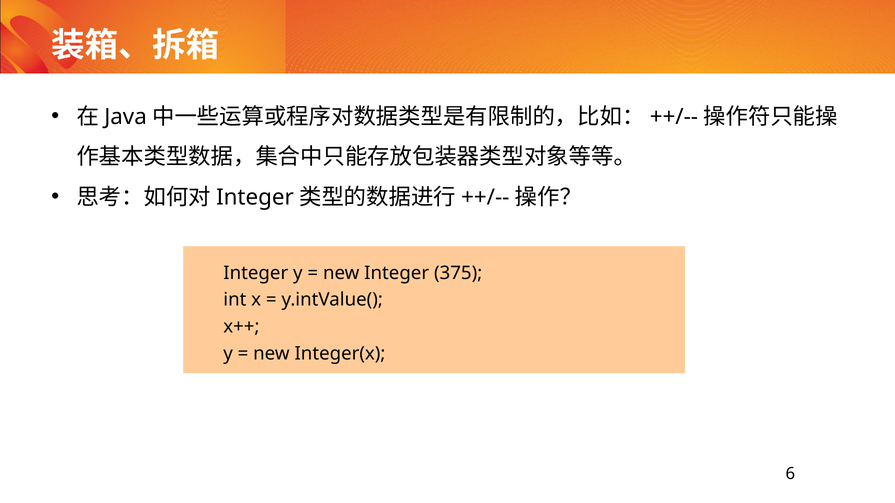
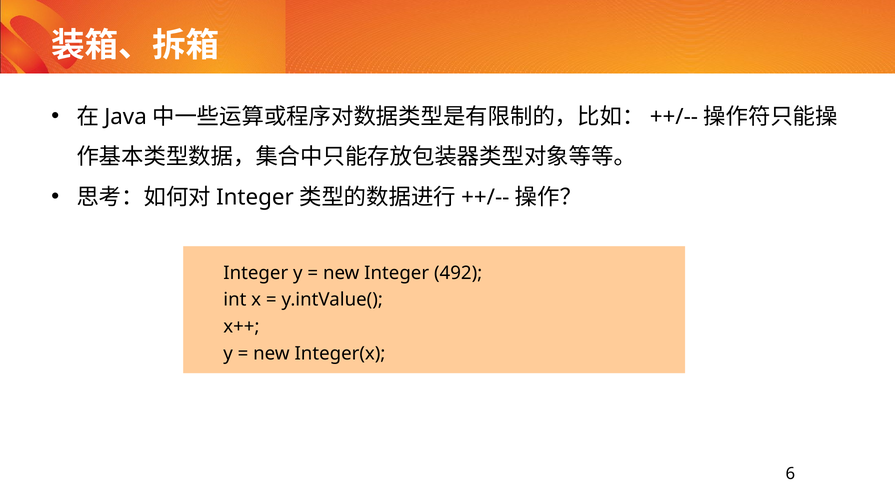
375: 375 -> 492 (458, 273)
